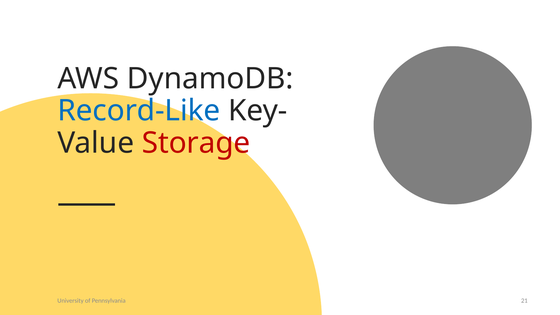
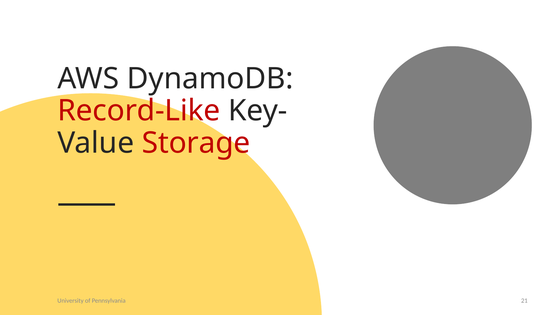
Record-Like colour: blue -> red (139, 111)
